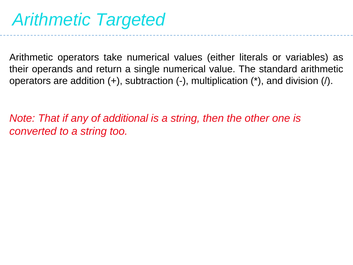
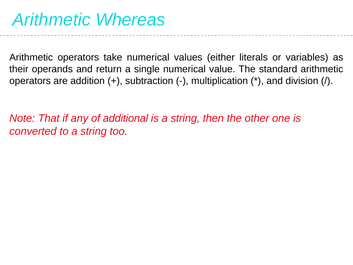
Targeted: Targeted -> Whereas (130, 20)
